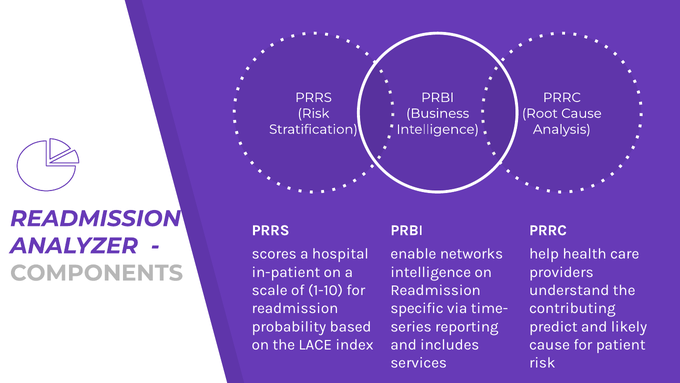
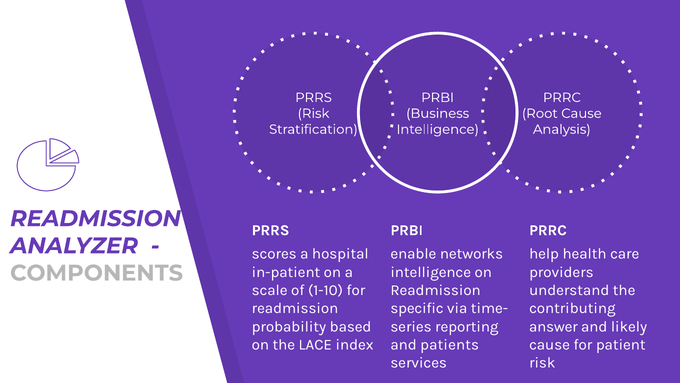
predict: predict -> answer (553, 326)
includes: includes -> patients (450, 344)
